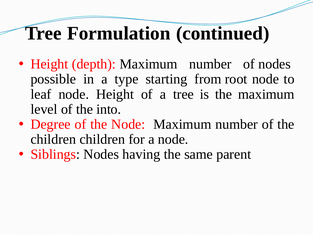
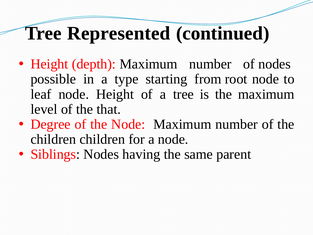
Formulation: Formulation -> Represented (119, 33)
into: into -> that (109, 109)
